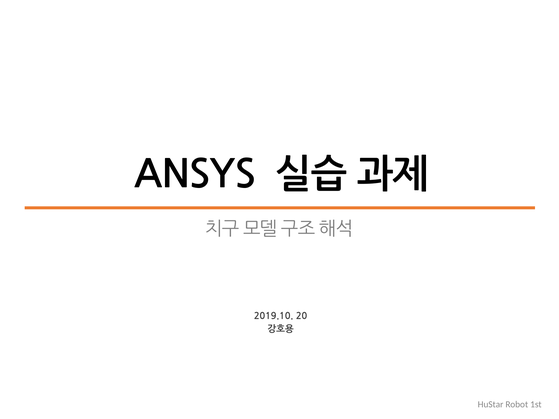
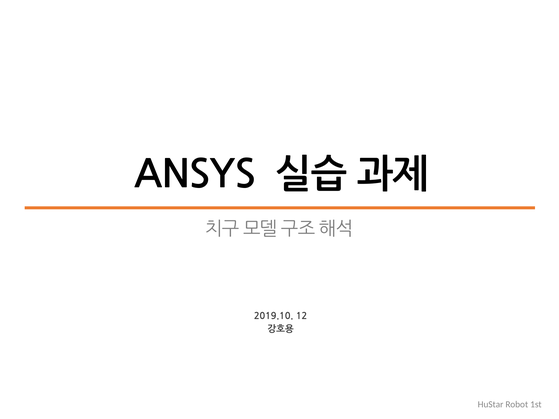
20: 20 -> 12 (302, 316)
